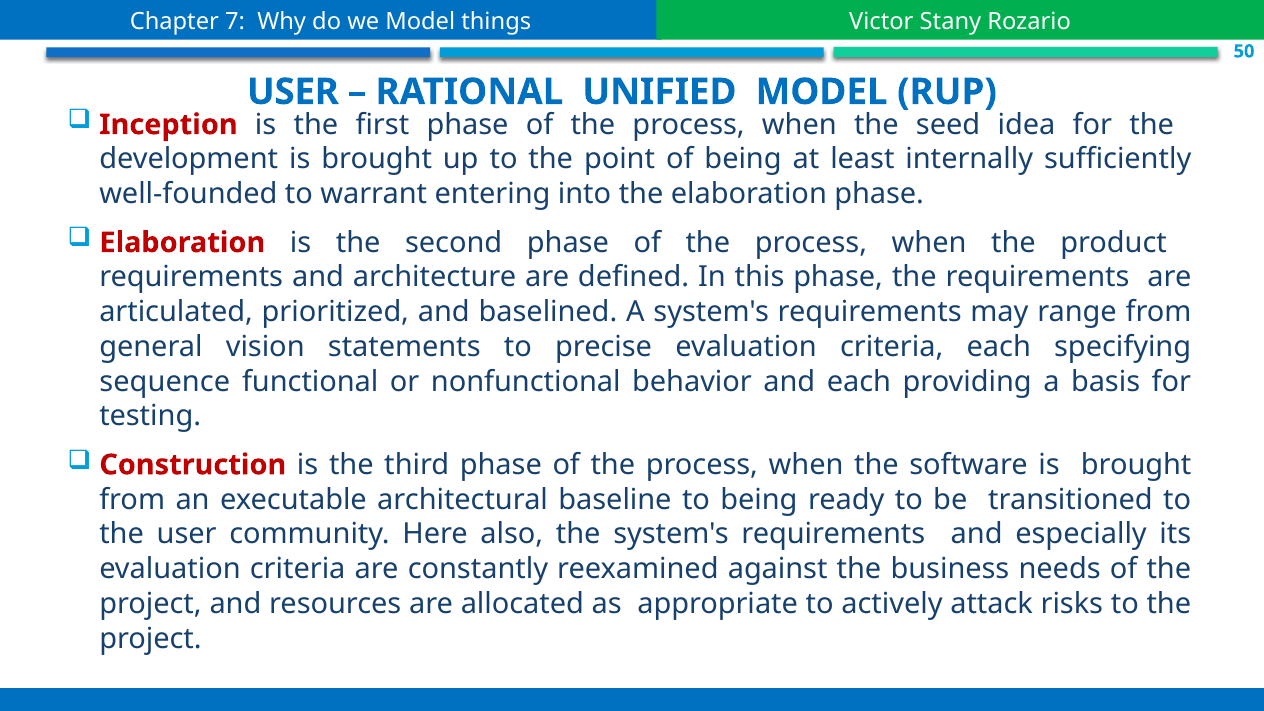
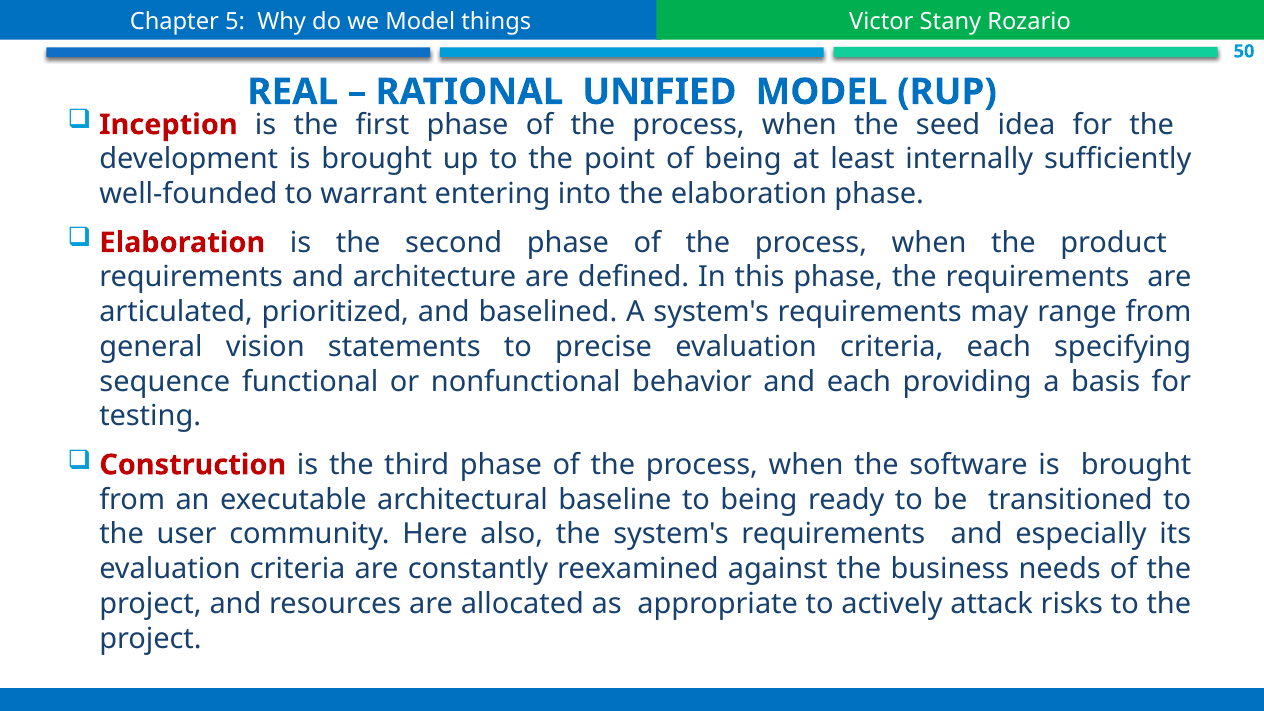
7: 7 -> 5 (235, 22)
USER: USER -> REAL (293, 92)
